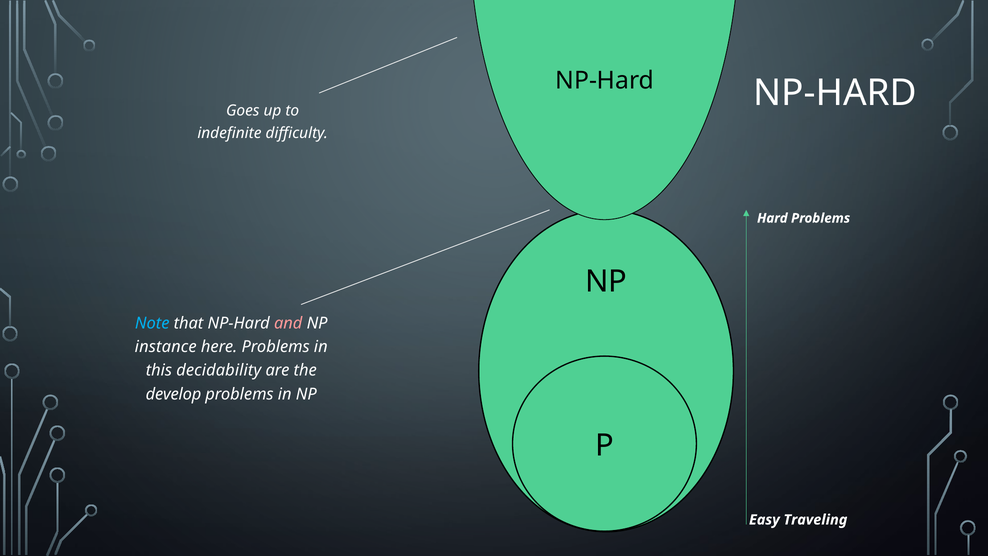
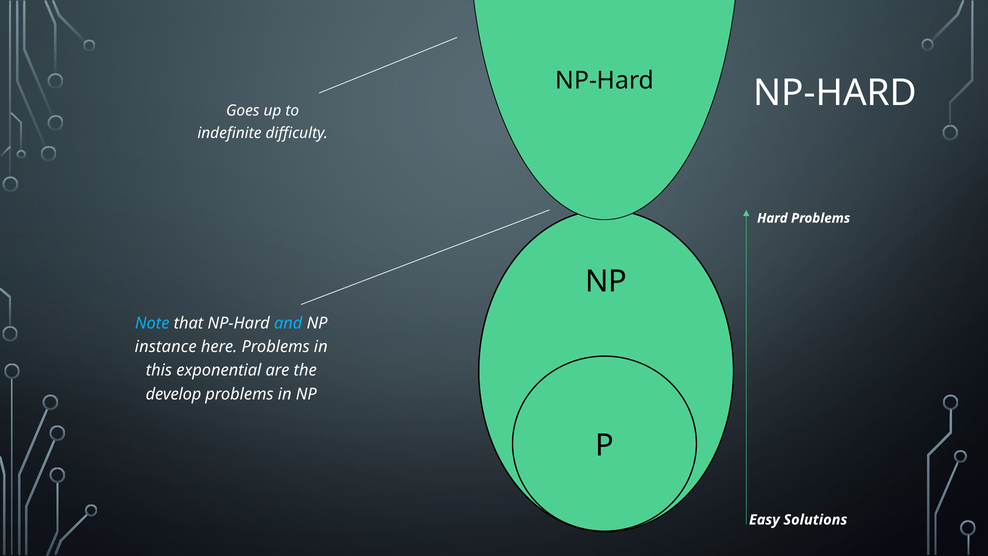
and colour: pink -> light blue (288, 323)
decidability: decidability -> exponential (219, 370)
Traveling: Traveling -> Solutions (815, 520)
